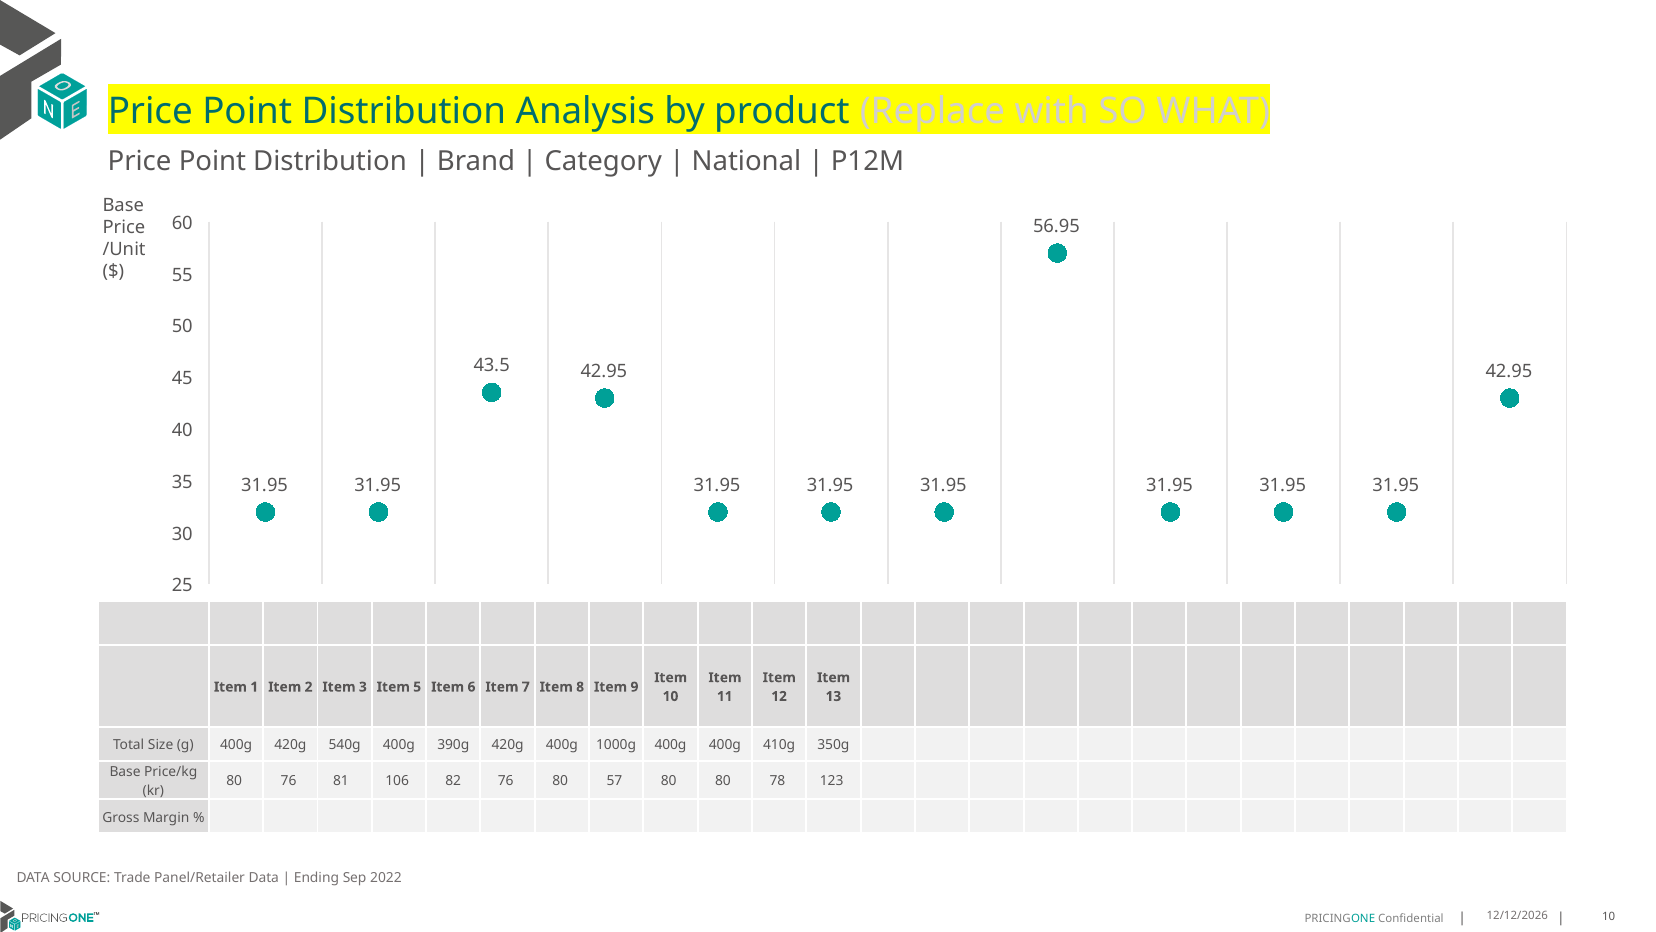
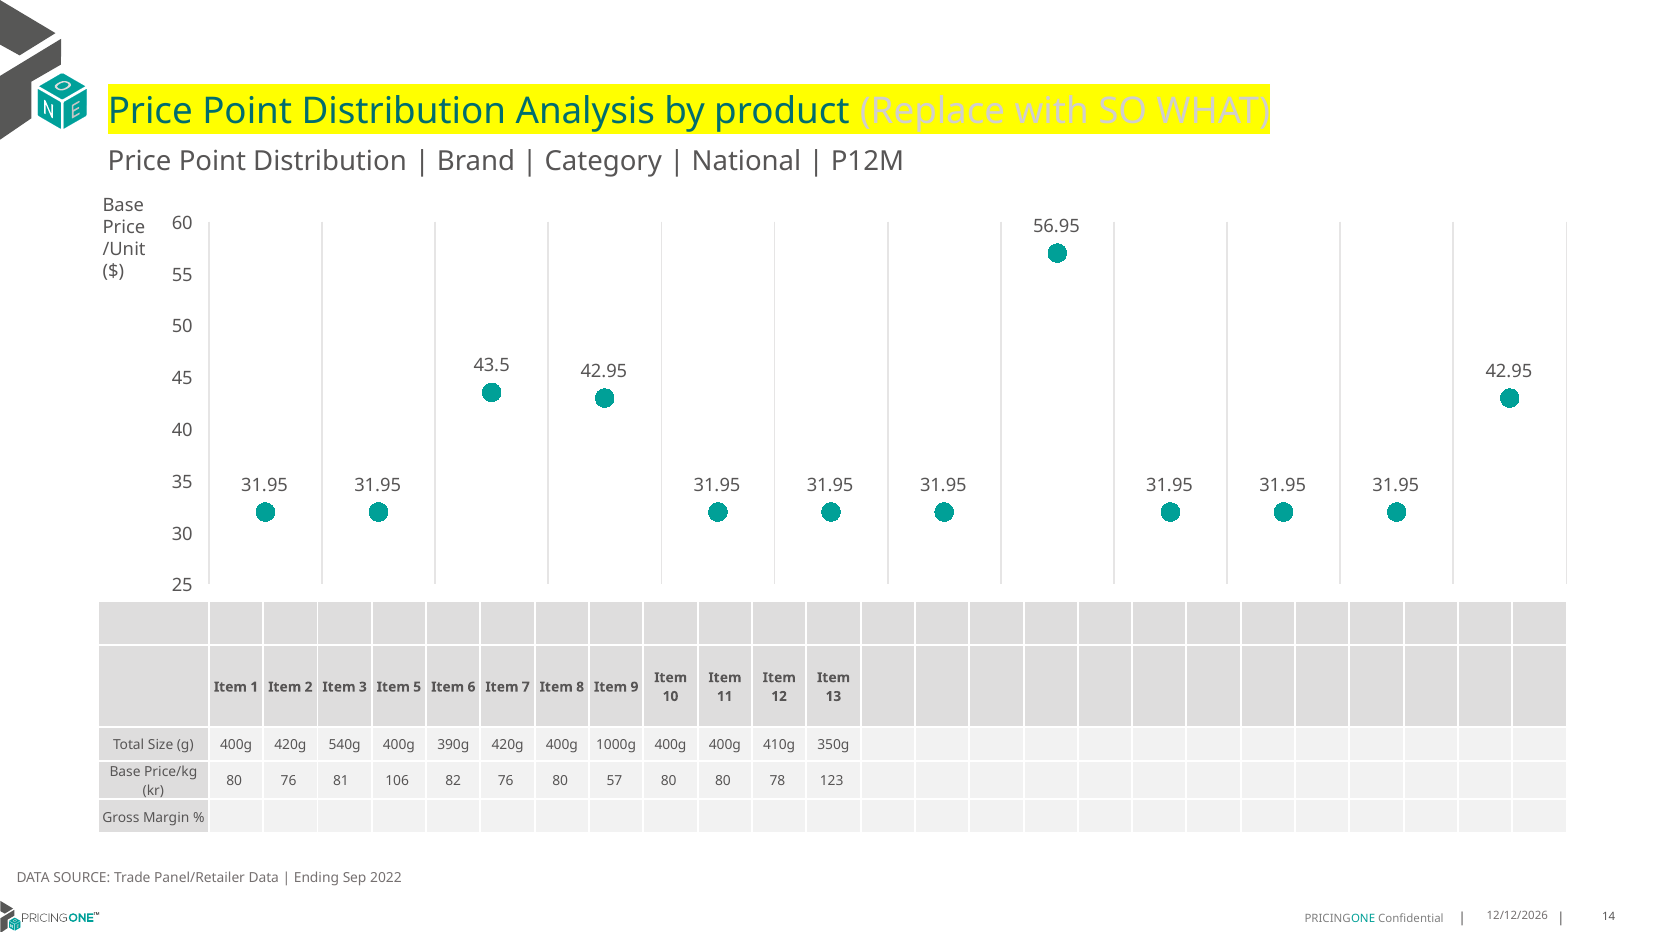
10: 10 -> 14 (1609, 916)
